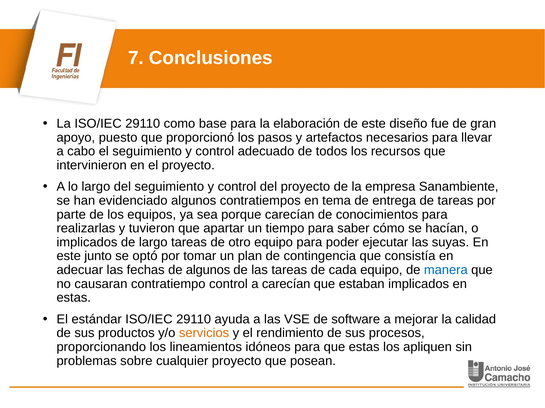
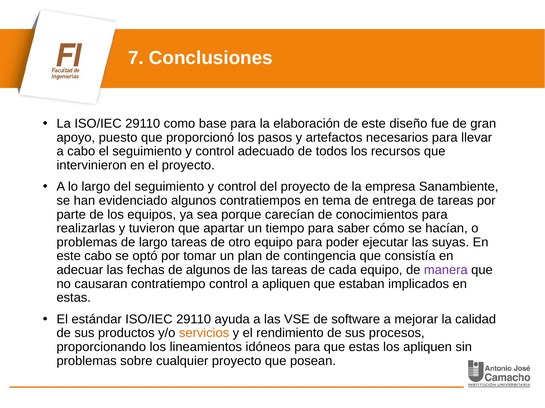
implicados: implicados -> problemas (87, 243)
este junto: junto -> cabo (98, 257)
manera colour: blue -> purple (446, 270)
a carecían: carecían -> apliquen (286, 284)
